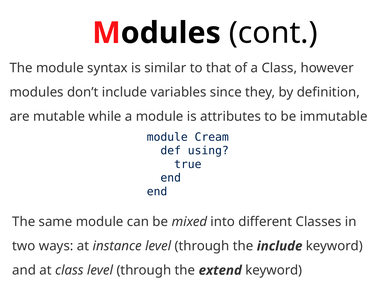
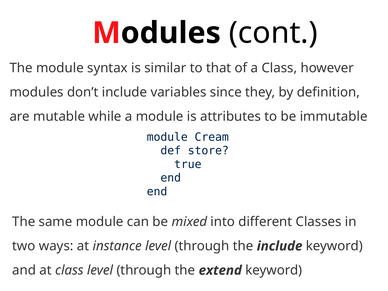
using: using -> store (208, 151)
